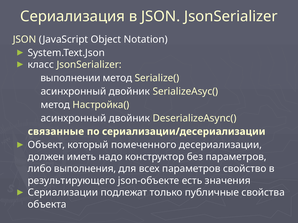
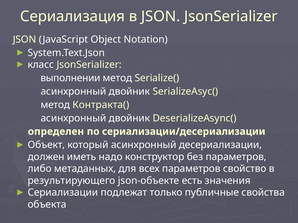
Настройка(: Настройка( -> Контракта( (101, 105)
связанные: связанные -> определен (56, 132)
который помеченного: помеченного -> асинхронный (144, 145)
выполнения: выполнения -> метаданных (85, 169)
